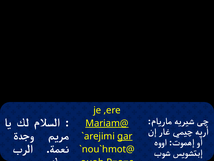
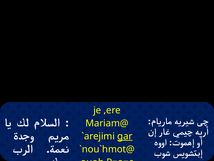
Mariam@ underline: present -> none (107, 123)
